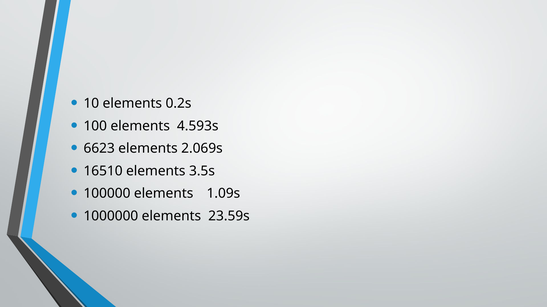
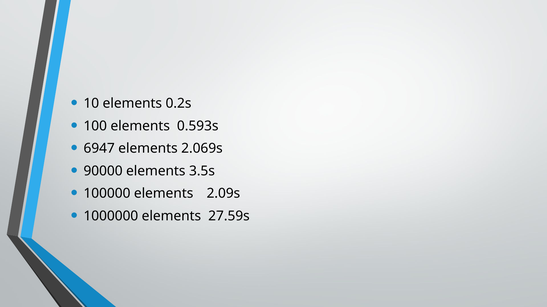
4.593s: 4.593s -> 0.593s (198, 126)
6623: 6623 -> 6947 (99, 149)
16510: 16510 -> 90000 (103, 171)
1.09s: 1.09s -> 2.09s (223, 194)
23.59s: 23.59s -> 27.59s (229, 216)
